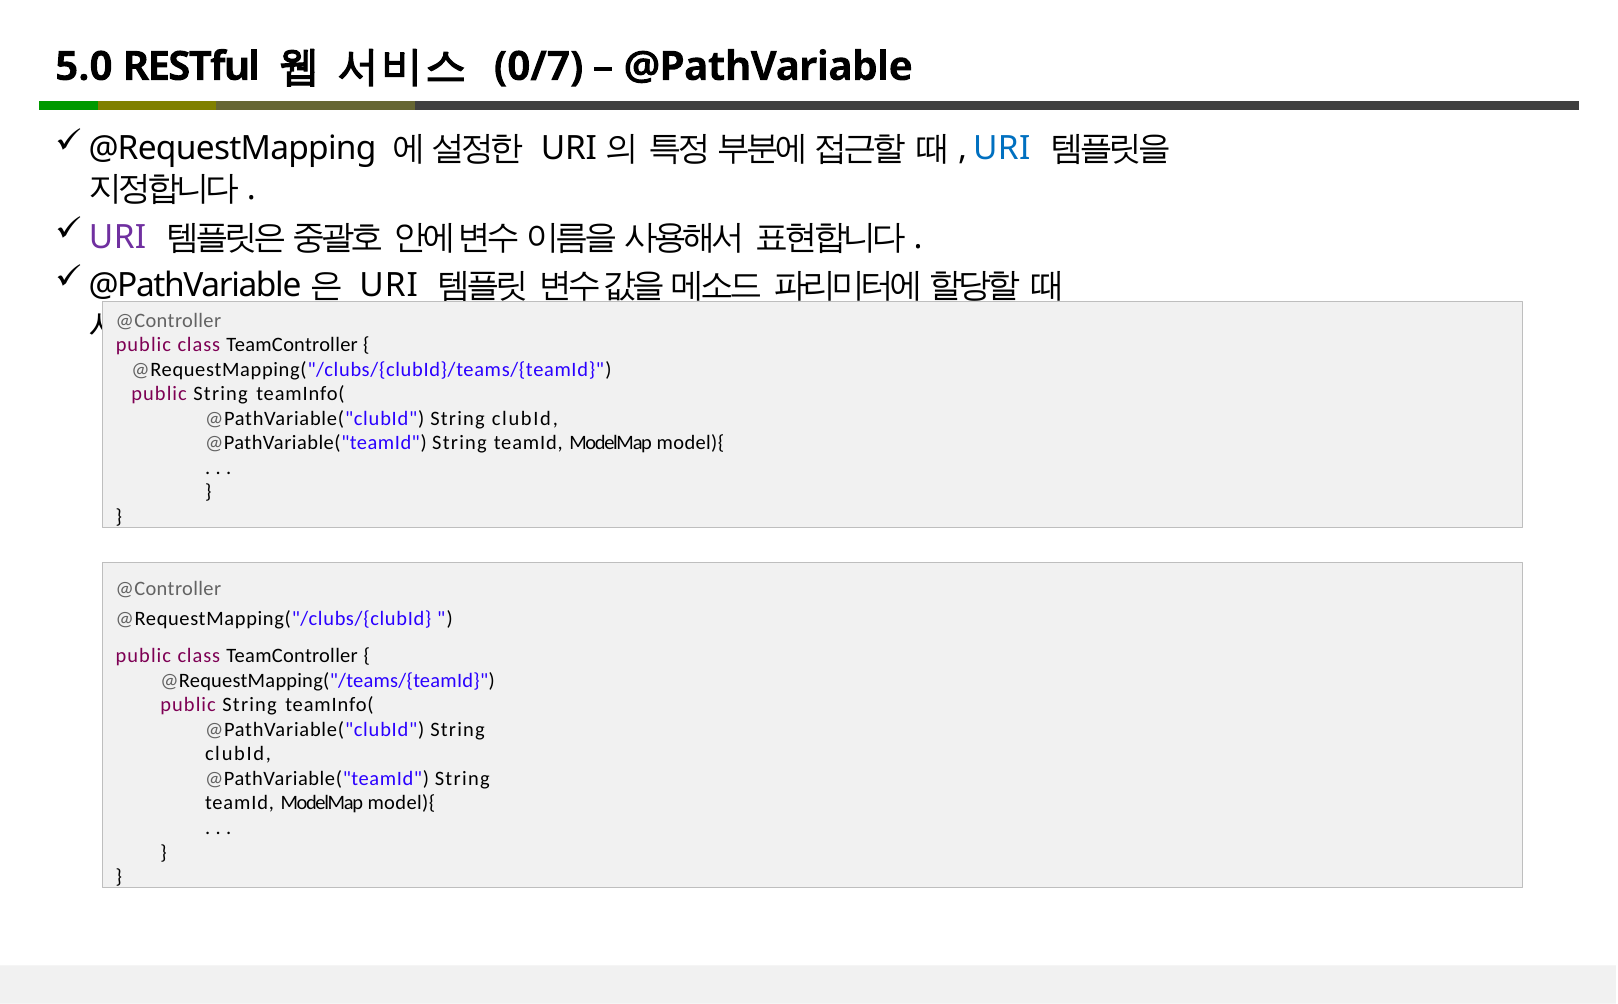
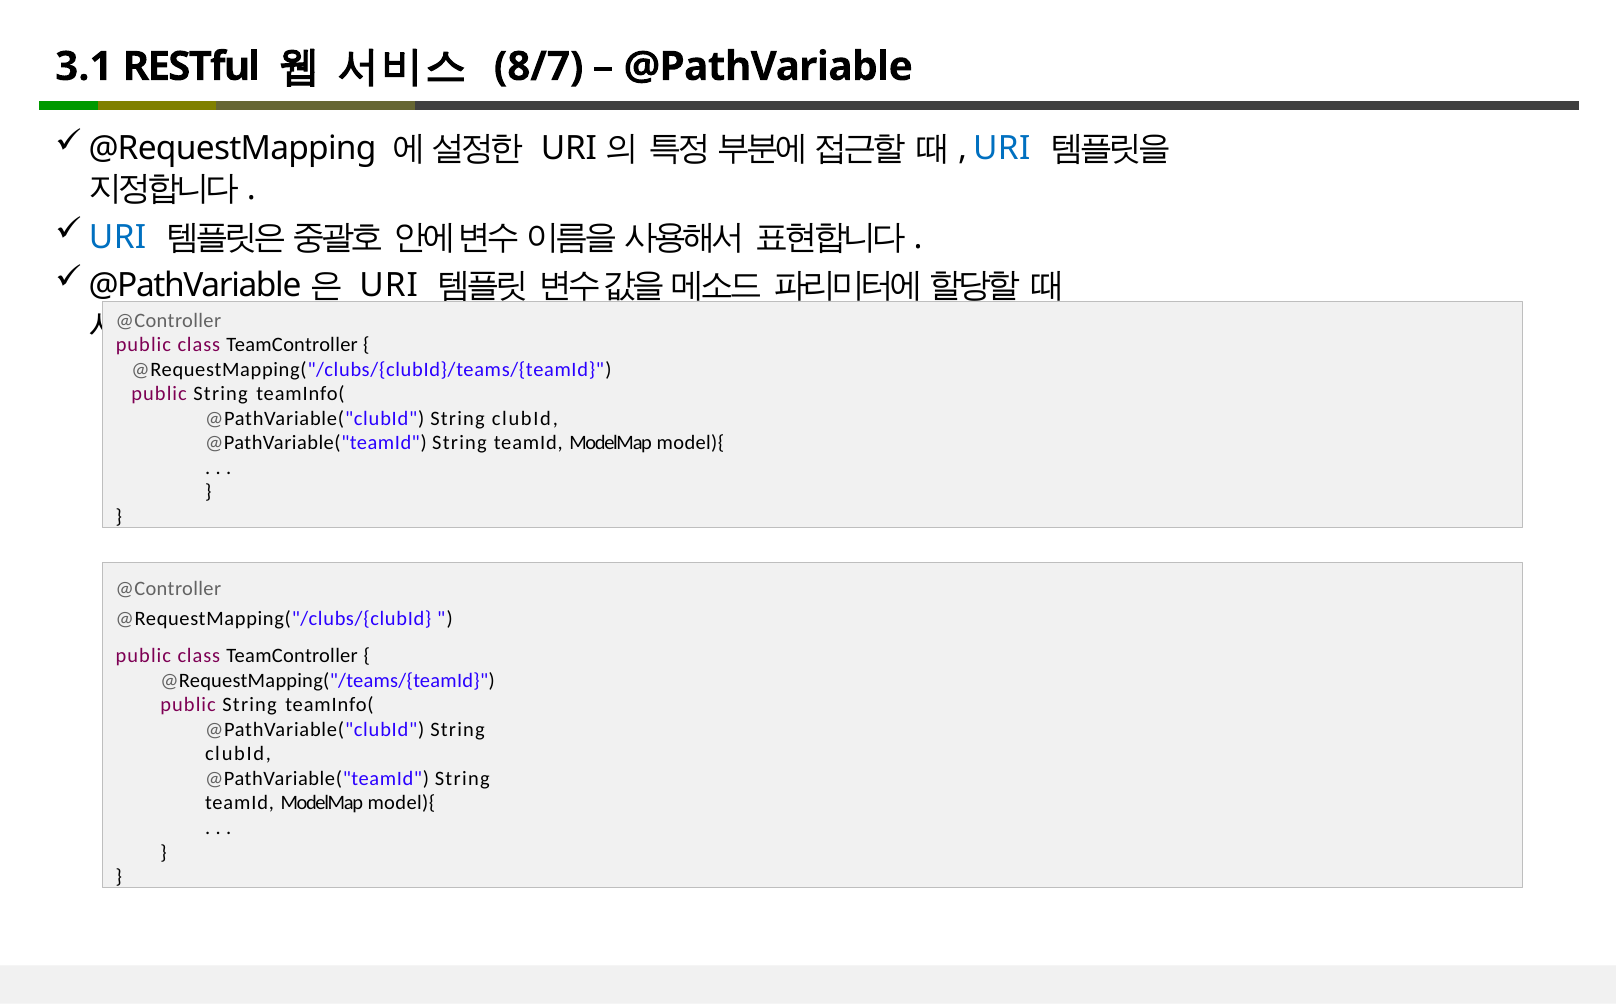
5.0: 5.0 -> 3.1 (84, 67)
0/7: 0/7 -> 8/7 (539, 67)
URI colour: purple -> blue (118, 237)
